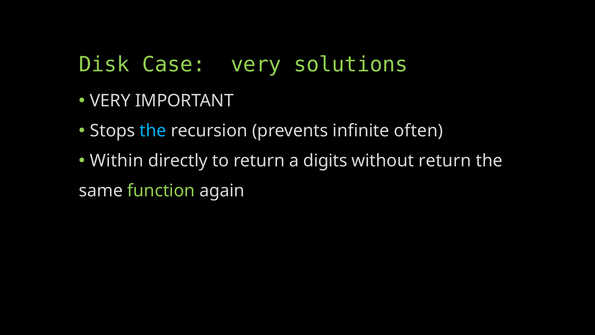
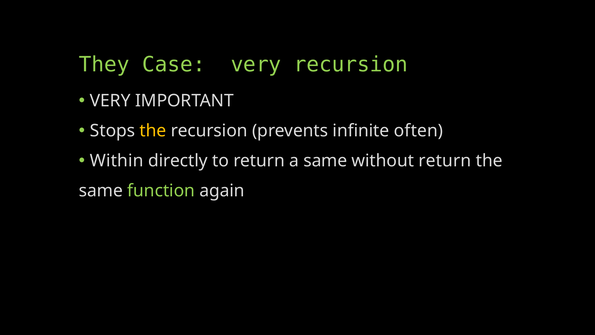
Disk: Disk -> They (104, 64)
very solutions: solutions -> recursion (351, 64)
the colour: light blue -> yellow (153, 131)
a digits: digits -> same (325, 161)
